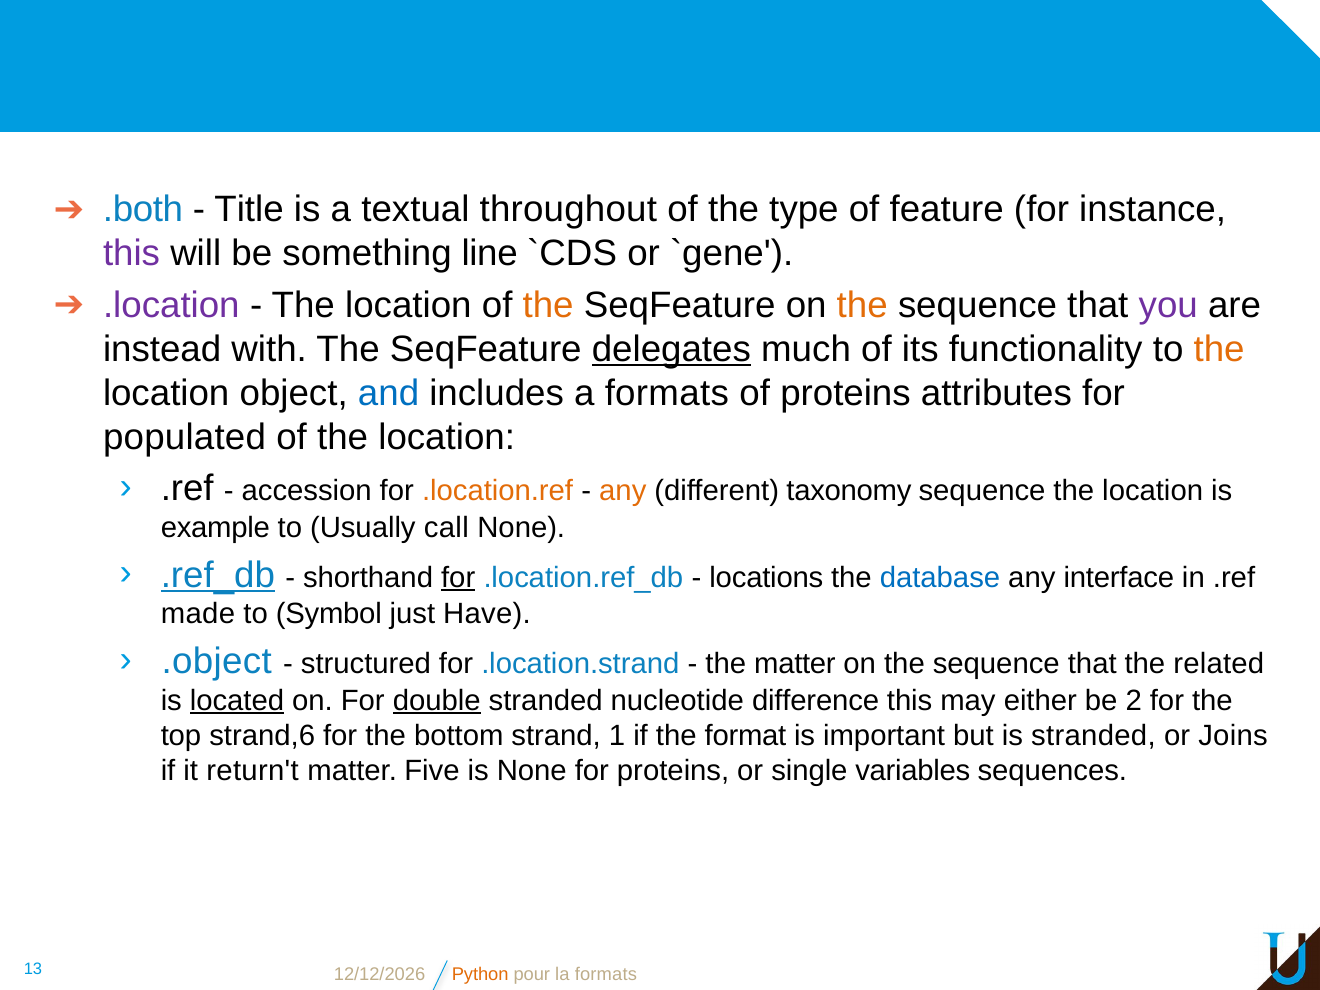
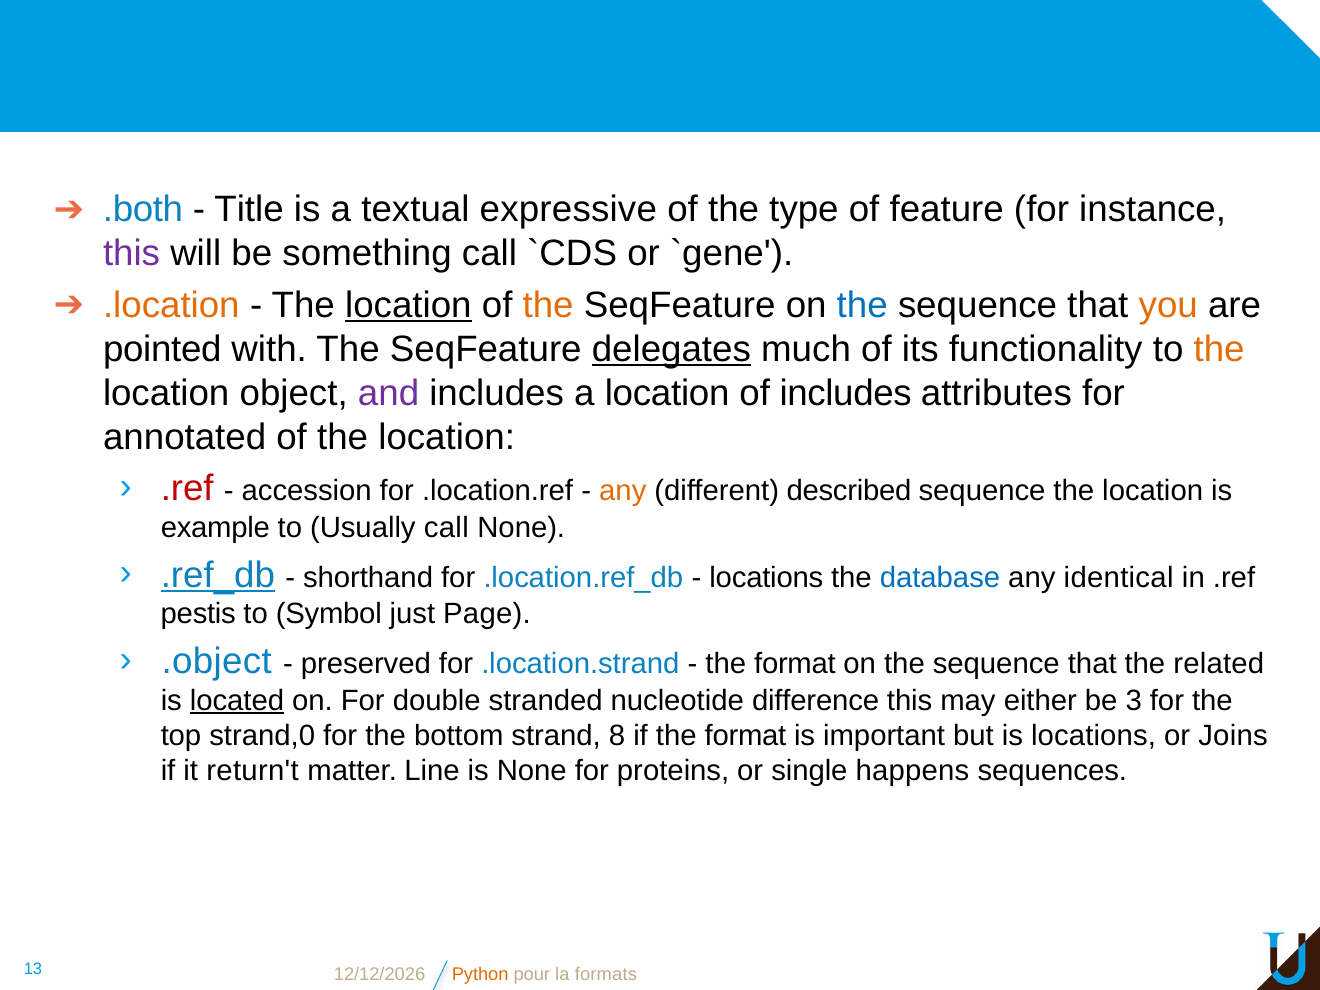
throughout: throughout -> expressive (568, 210)
something line: line -> call (489, 254)
.location colour: purple -> orange (171, 305)
location underline: none -> present (408, 305)
the colour: orange -> blue (862, 305)
you colour: purple -> orange (1168, 305)
instead: instead -> pointed (162, 349)
and colour: blue -> purple (389, 393)
a formats: formats -> location (667, 393)
of proteins: proteins -> includes (846, 393)
populated: populated -> annotated (185, 437)
.ref colour: black -> red (187, 488)
.location.ref colour: orange -> black (498, 491)
taxonomy: taxonomy -> described (849, 491)
for underline: present -> none (458, 577)
interface: interface -> identical (1119, 577)
made: made -> pestis (198, 614)
Have: Have -> Page (487, 614)
structured: structured -> preserved (366, 664)
matter: matter -> format (795, 664)
double underline: present -> none (437, 701)
2: 2 -> 3 (1134, 701)
strand,6: strand,6 -> strand,0 (262, 736)
1: 1 -> 8 (617, 736)
is stranded: stranded -> locations (1094, 736)
Five: Five -> Line (432, 771)
variables: variables -> happens (912, 771)
